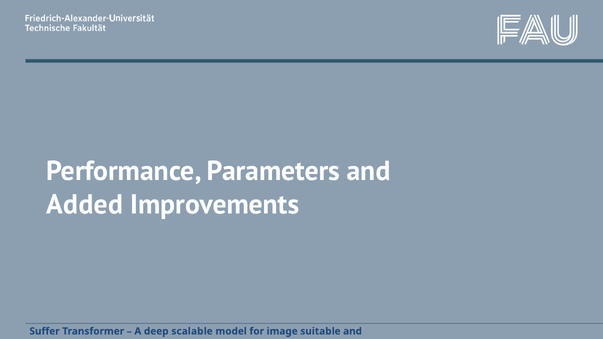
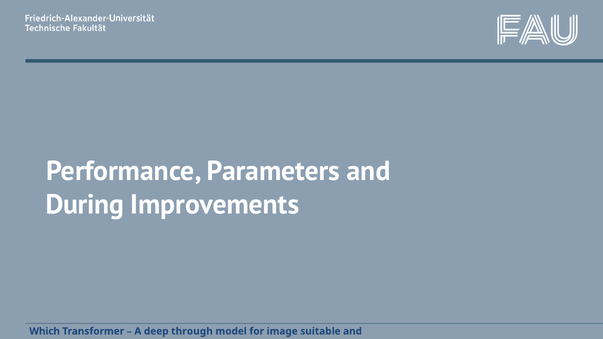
Added: Added -> During (85, 205)
Suffer: Suffer -> Which (45, 331)
scalable: scalable -> through (192, 331)
